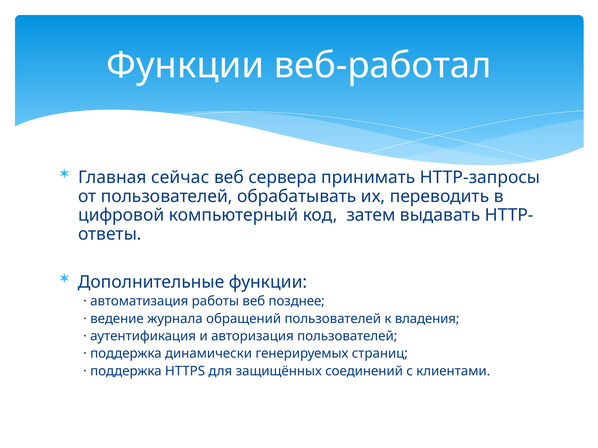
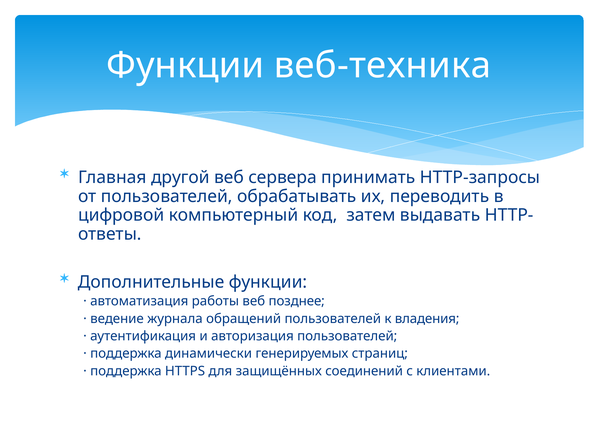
веб-работал: веб-работал -> веб-техника (382, 66)
сейчас: сейчас -> другой (180, 178)
